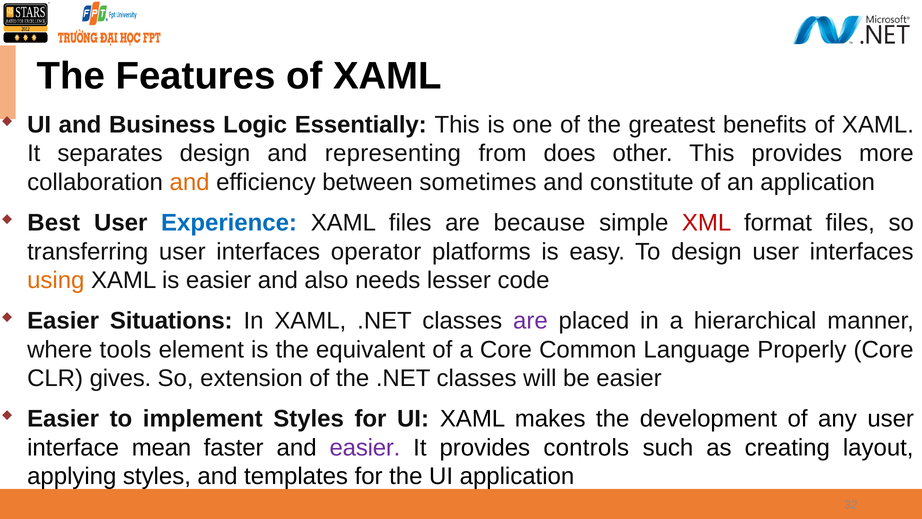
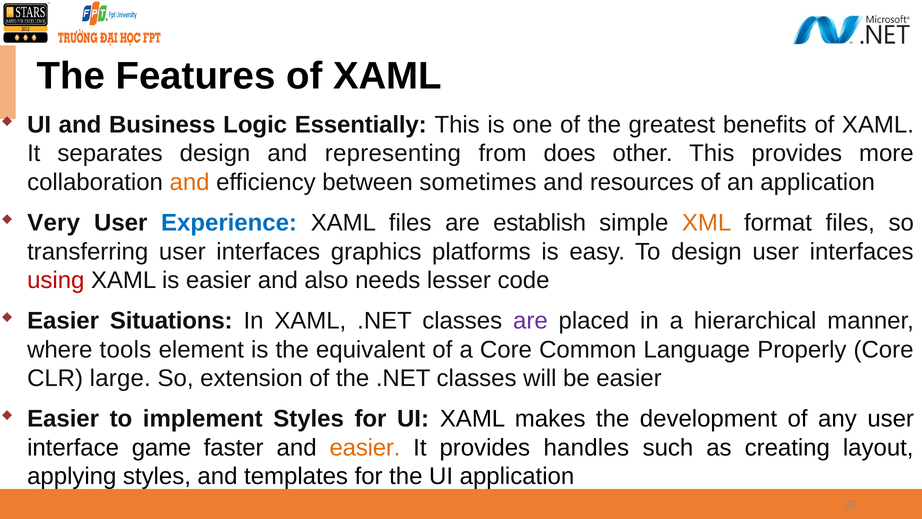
constitute: constitute -> resources (642, 182)
Best: Best -> Very (54, 223)
because: because -> establish (540, 223)
XML colour: red -> orange (707, 223)
operator: operator -> graphics (376, 251)
using colour: orange -> red (56, 280)
gives: gives -> large (120, 378)
mean: mean -> game (161, 447)
easier colour: purple -> orange (365, 447)
controls: controls -> handles (586, 447)
